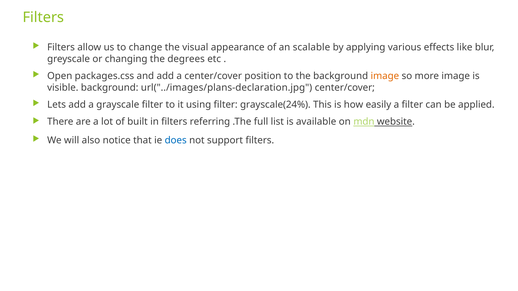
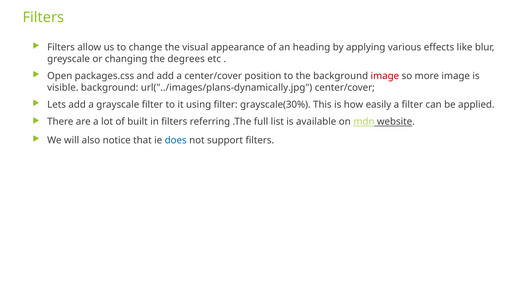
scalable: scalable -> heading (312, 47)
image colour: orange -> red (385, 76)
url("../images/plans-declaration.jpg: url("../images/plans-declaration.jpg -> url("../images/plans-dynamically.jpg (227, 88)
grayscale(24%: grayscale(24% -> grayscale(30% (275, 105)
